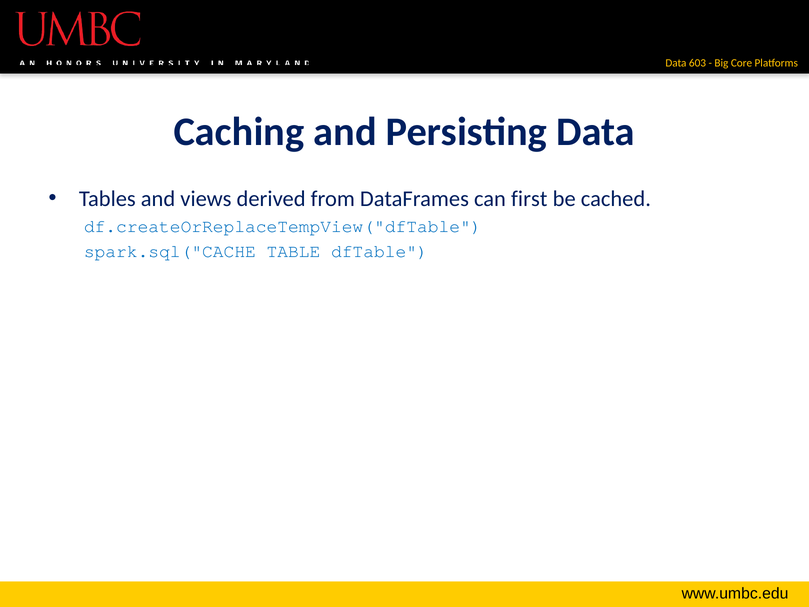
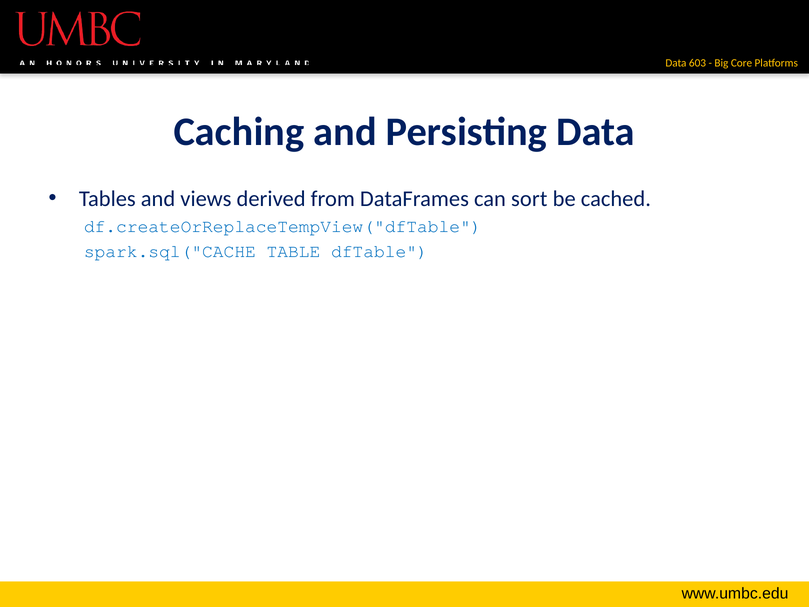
first: first -> sort (529, 199)
